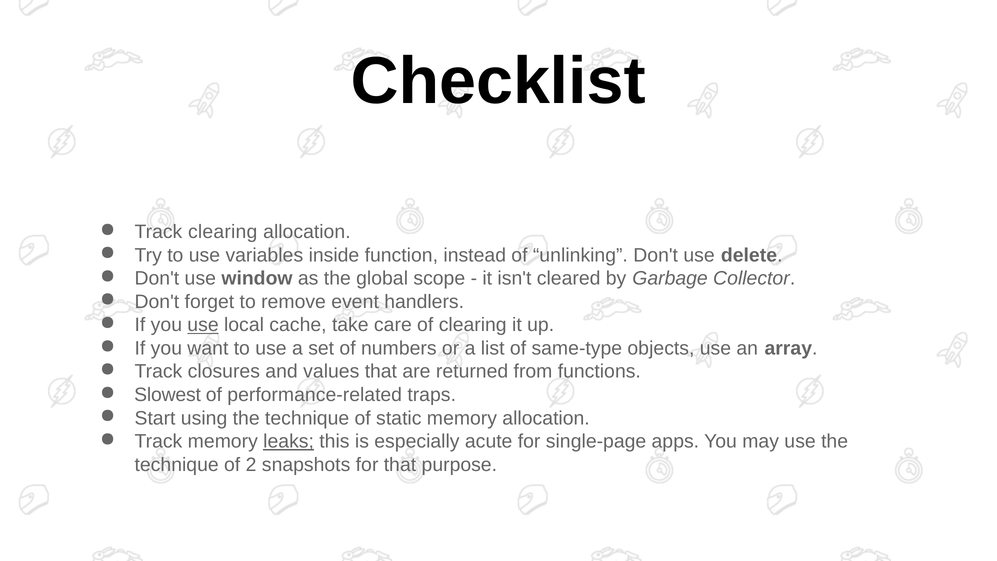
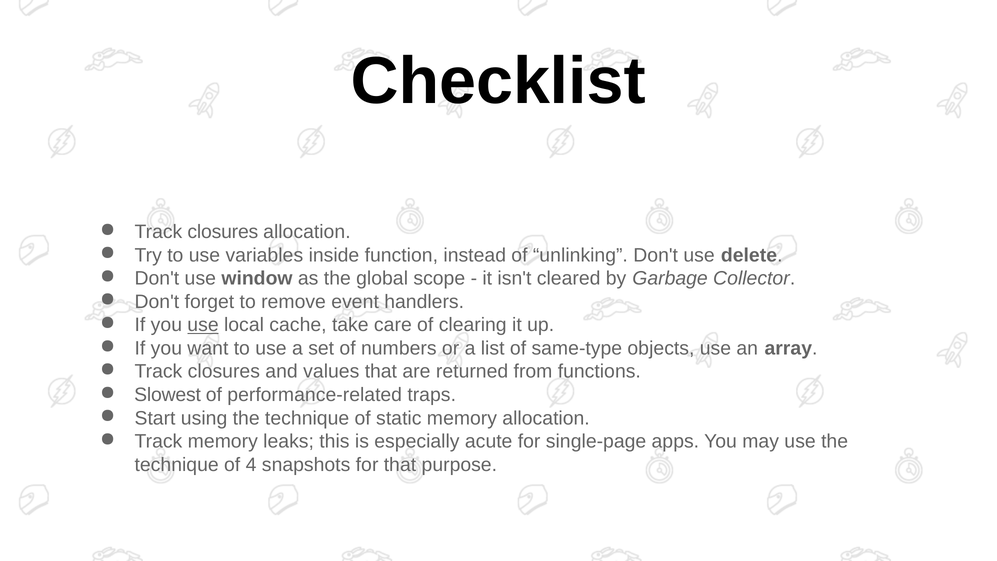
clearing: clearing -> closures (223, 232)
leaks underline: present -> none (289, 441)
2: 2 -> 4 (251, 465)
